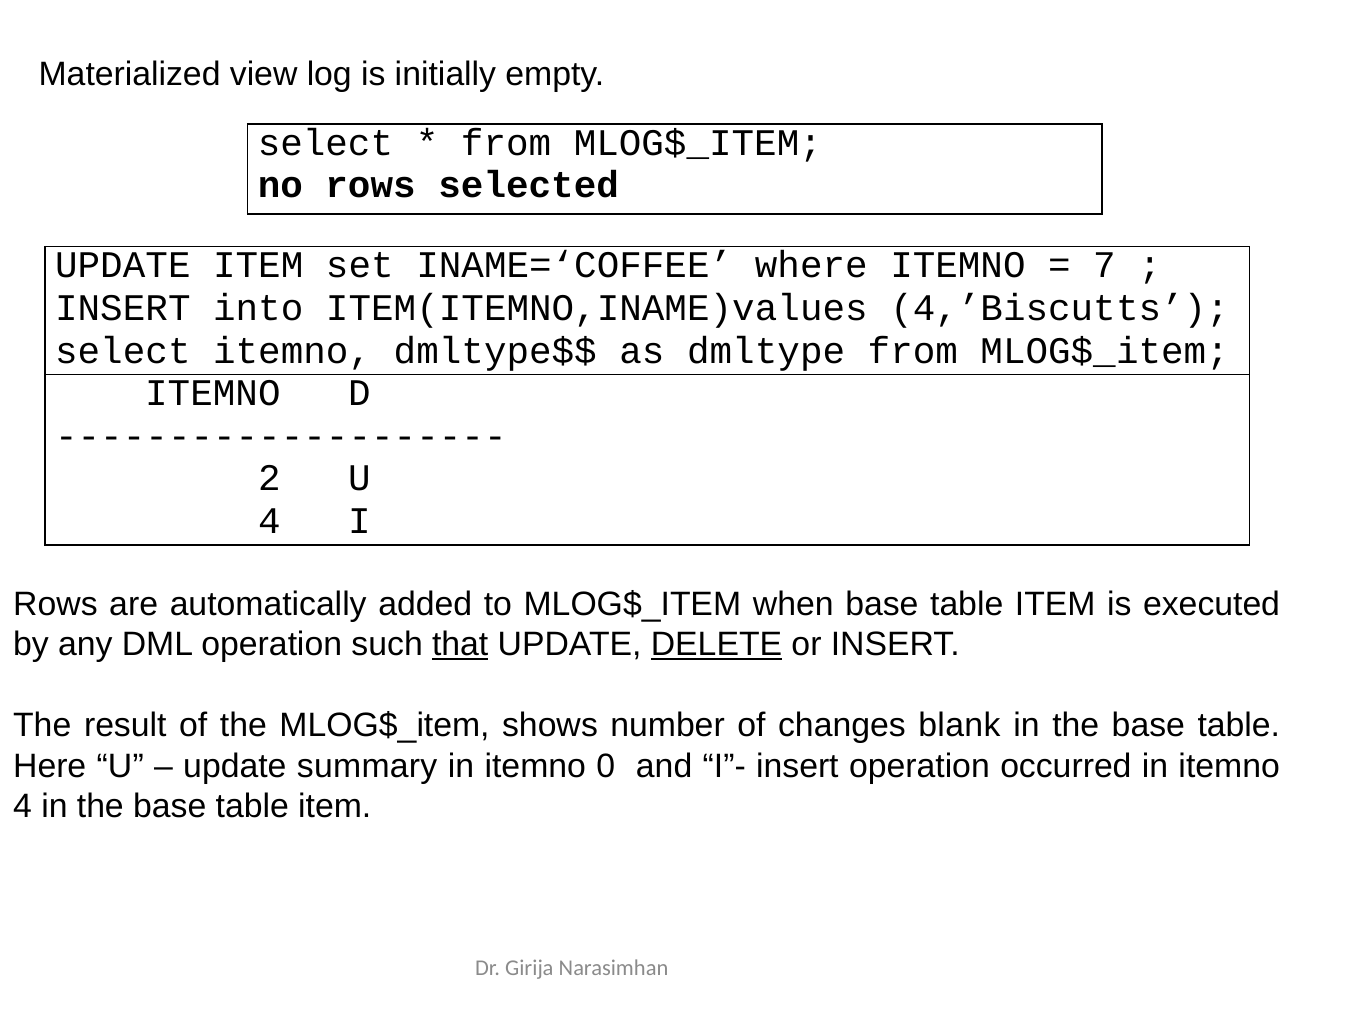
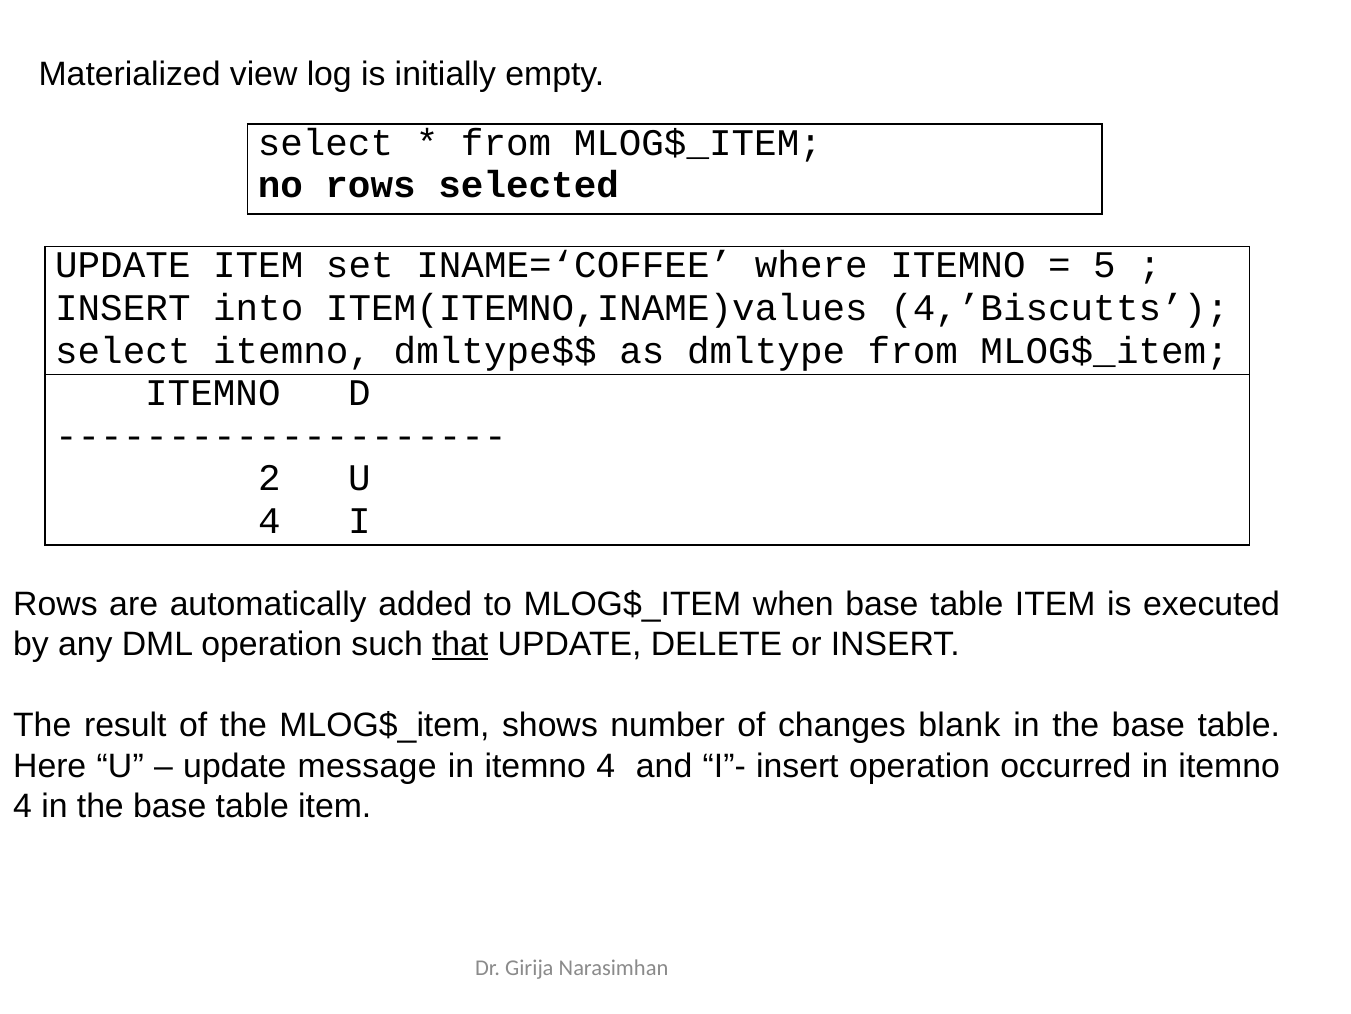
7: 7 -> 5 (1105, 265)
DELETE underline: present -> none (716, 644)
summary: summary -> message (367, 766)
0: 0 -> 4 (606, 766)
